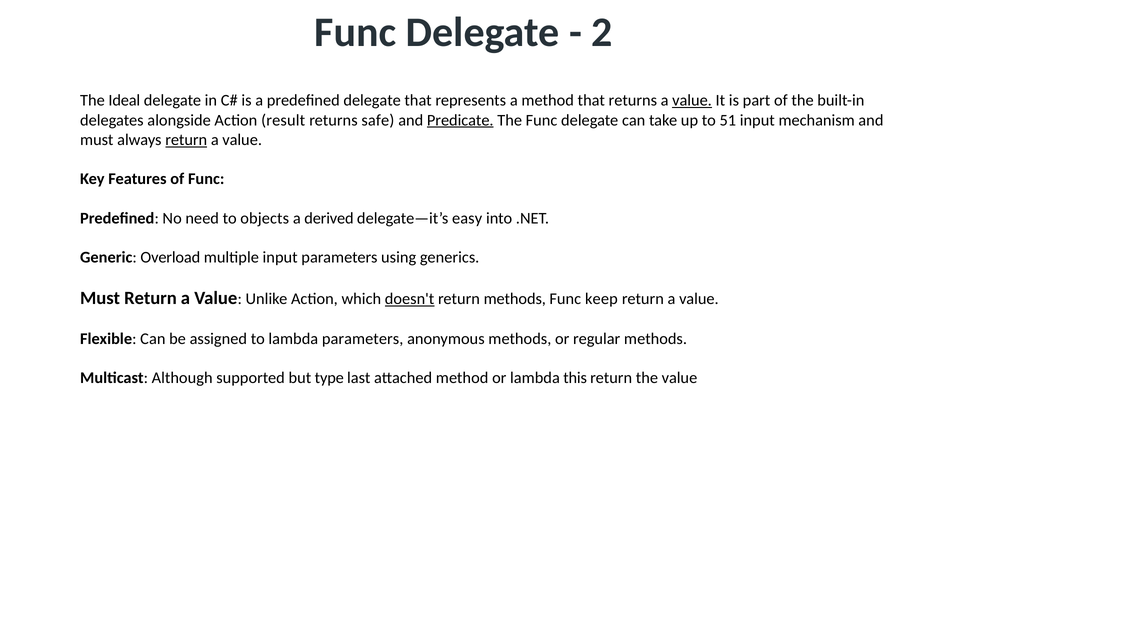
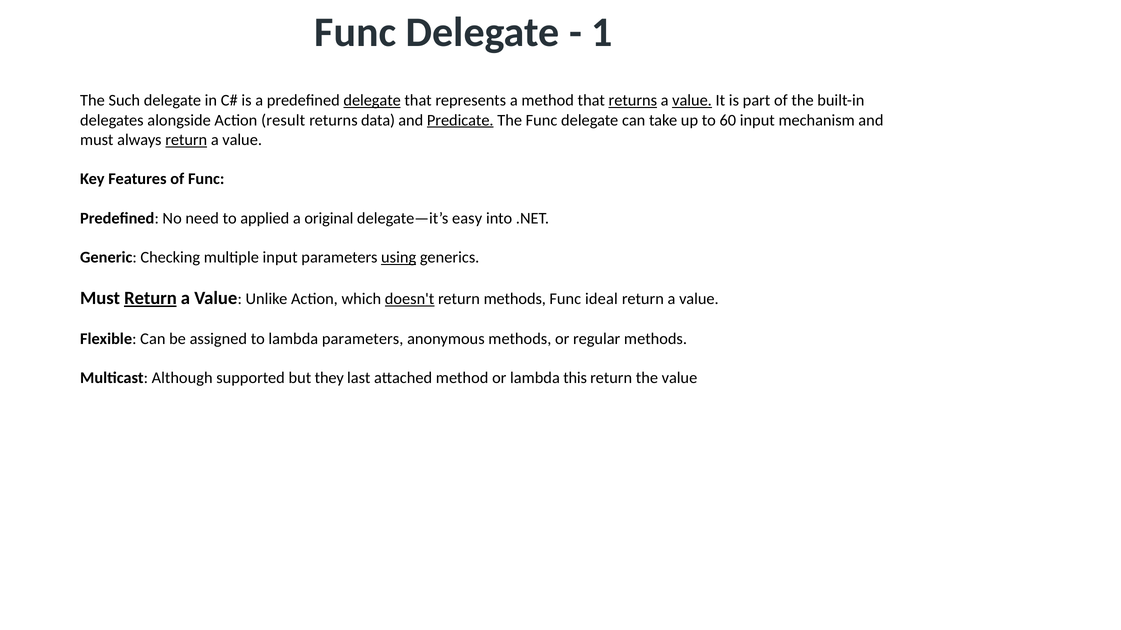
2: 2 -> 1 (602, 32)
Ideal: Ideal -> Such (124, 101)
delegate underline: none -> present (372, 101)
returns underline: none -> present (633, 101)
safe: safe -> data (378, 120)
51: 51 -> 60 (728, 120)
objects: objects -> applied (265, 218)
derived: derived -> original (329, 218)
Overload: Overload -> Checking (170, 258)
using underline: none -> present (399, 258)
Return underline: none -> present (151, 298)
keep: keep -> ideal (601, 299)
type: type -> they (329, 378)
